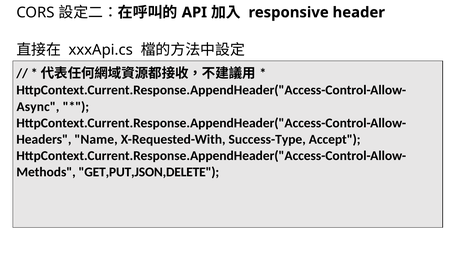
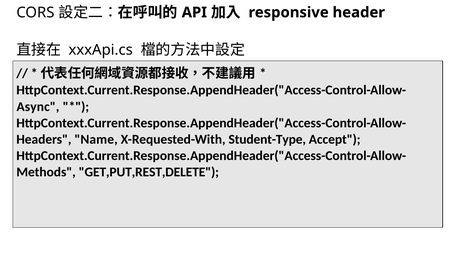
Success-Type: Success-Type -> Student-Type (267, 140)
GET,PUT,JSON,DELETE: GET,PUT,JSON,DELETE -> GET,PUT,REST,DELETE (149, 172)
